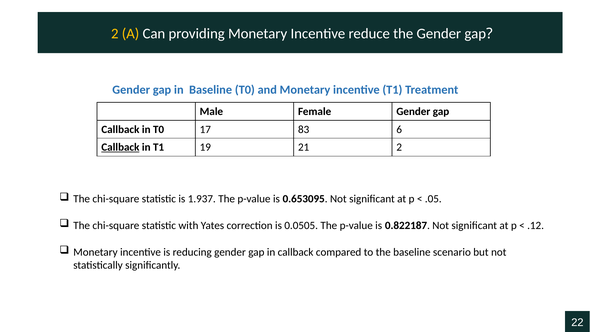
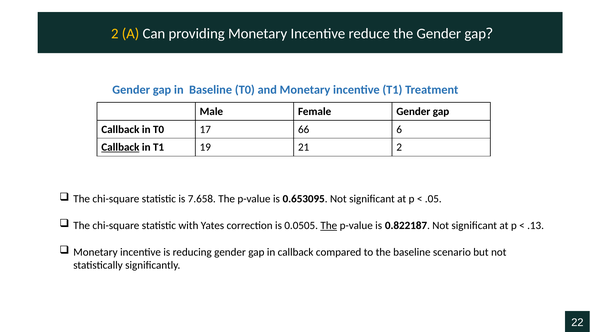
83: 83 -> 66 (304, 129)
1.937: 1.937 -> 7.658 (202, 199)
The underline: none -> present (329, 225)
.12: .12 -> .13 (536, 225)
